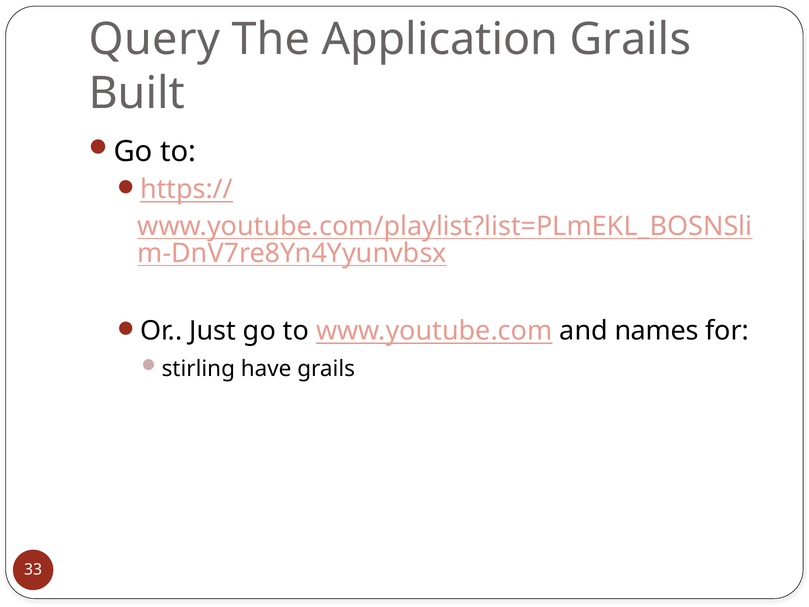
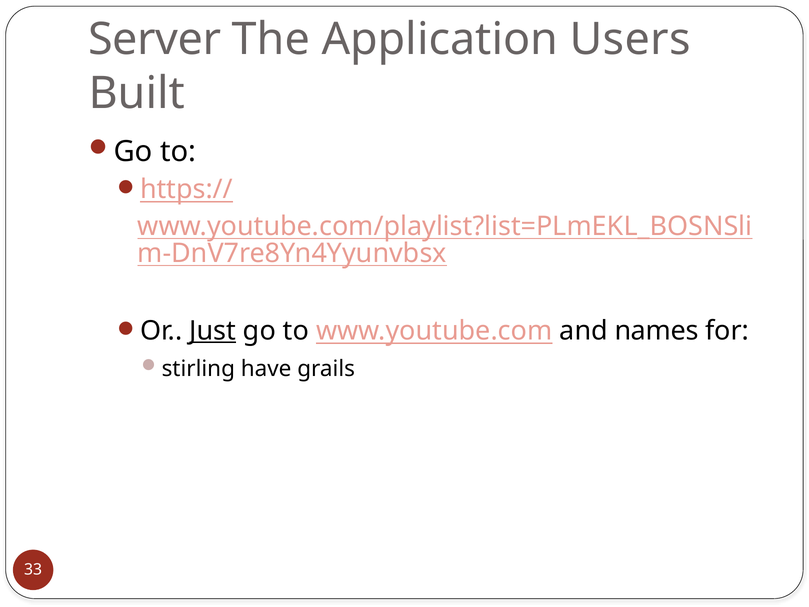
Query: Query -> Server (155, 40)
Application Grails: Grails -> Users (630, 40)
Just underline: none -> present (213, 331)
